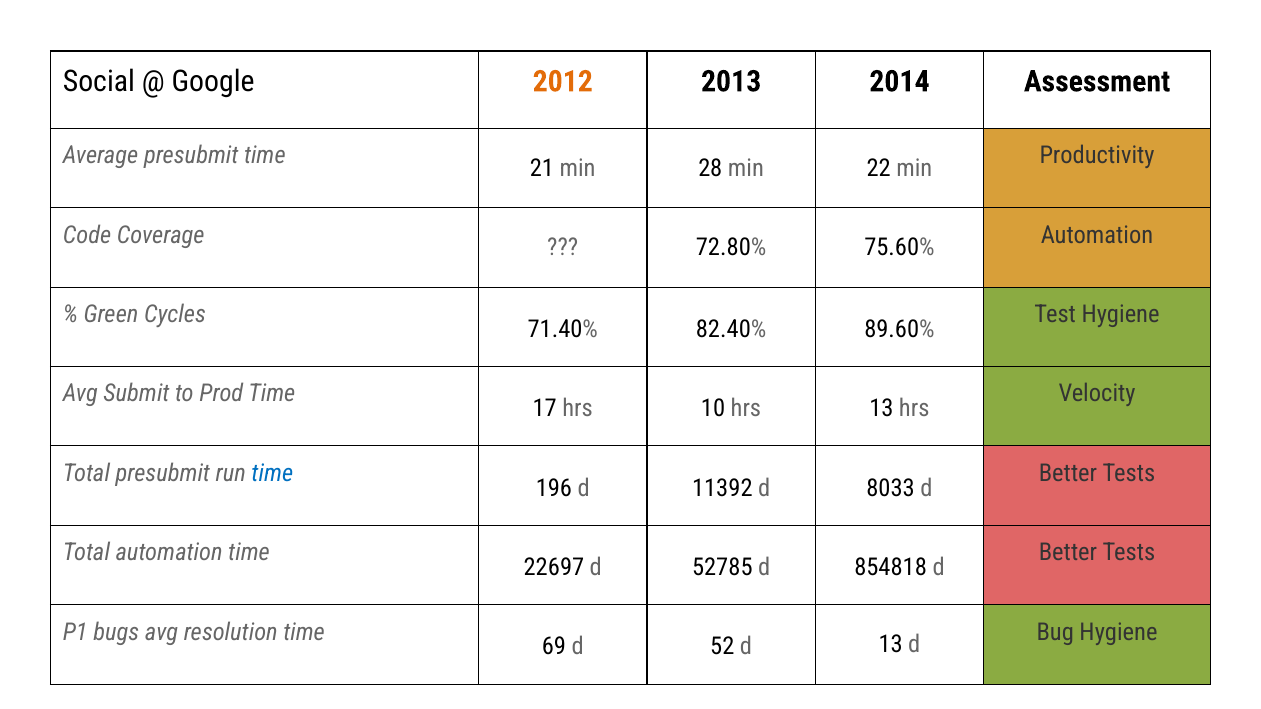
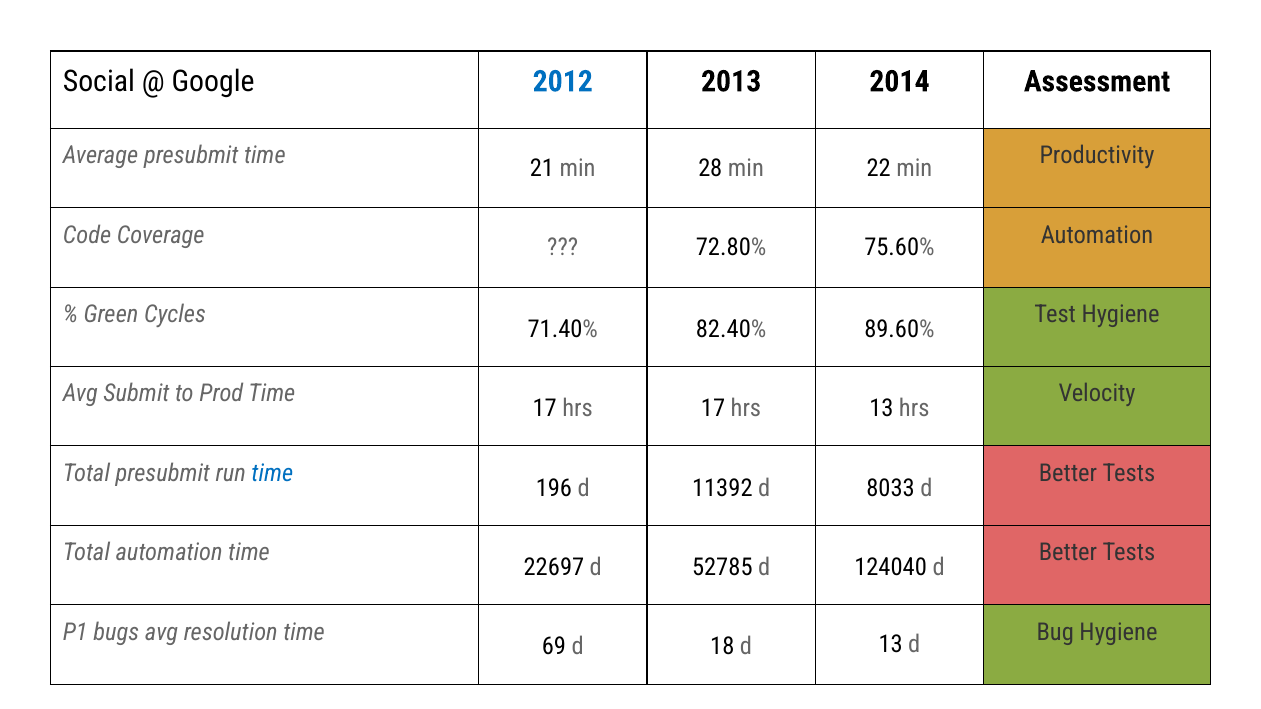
2012 colour: orange -> blue (563, 82)
hrs 10: 10 -> 17 (713, 409)
854818: 854818 -> 124040 (891, 568)
52: 52 -> 18 (722, 647)
